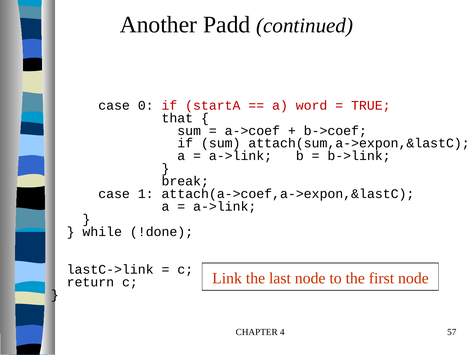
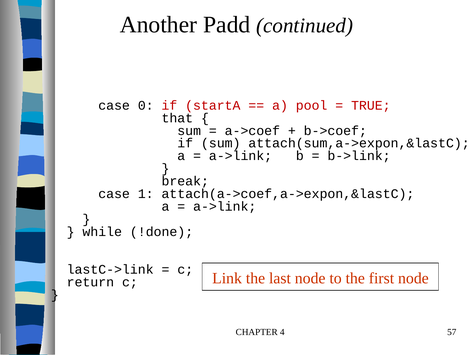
word: word -> pool (312, 105)
